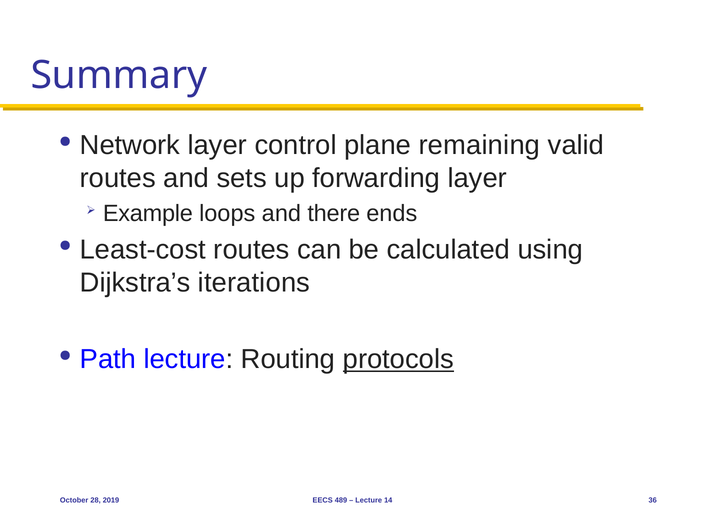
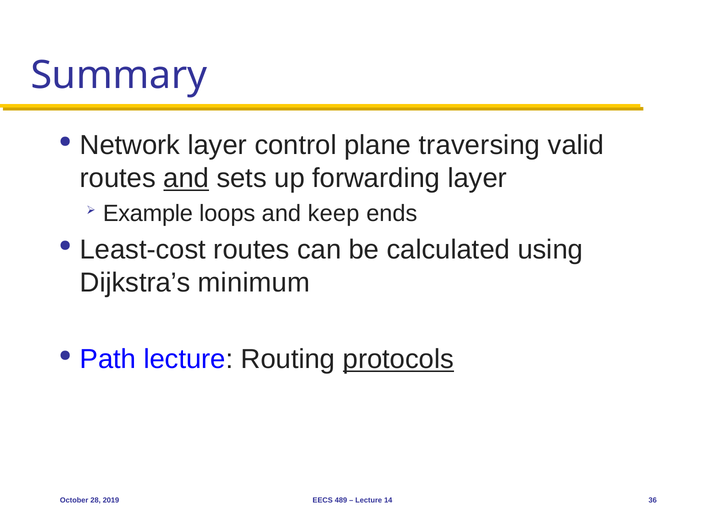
remaining: remaining -> traversing (479, 145)
and underline: none -> present (186, 178)
there: there -> keep (334, 213)
iterations: iterations -> minimum (254, 282)
